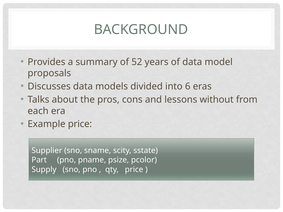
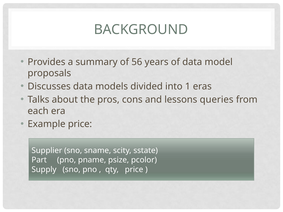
52: 52 -> 56 (137, 62)
6: 6 -> 1 (188, 86)
without: without -> queries (217, 100)
